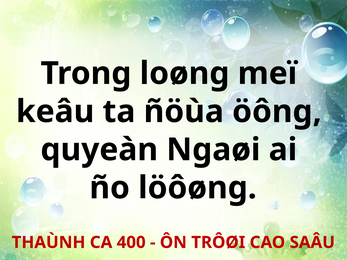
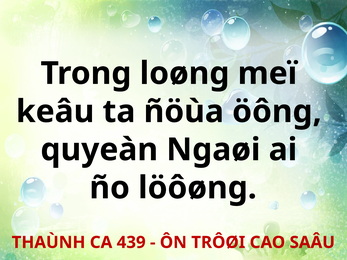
400: 400 -> 439 (131, 243)
